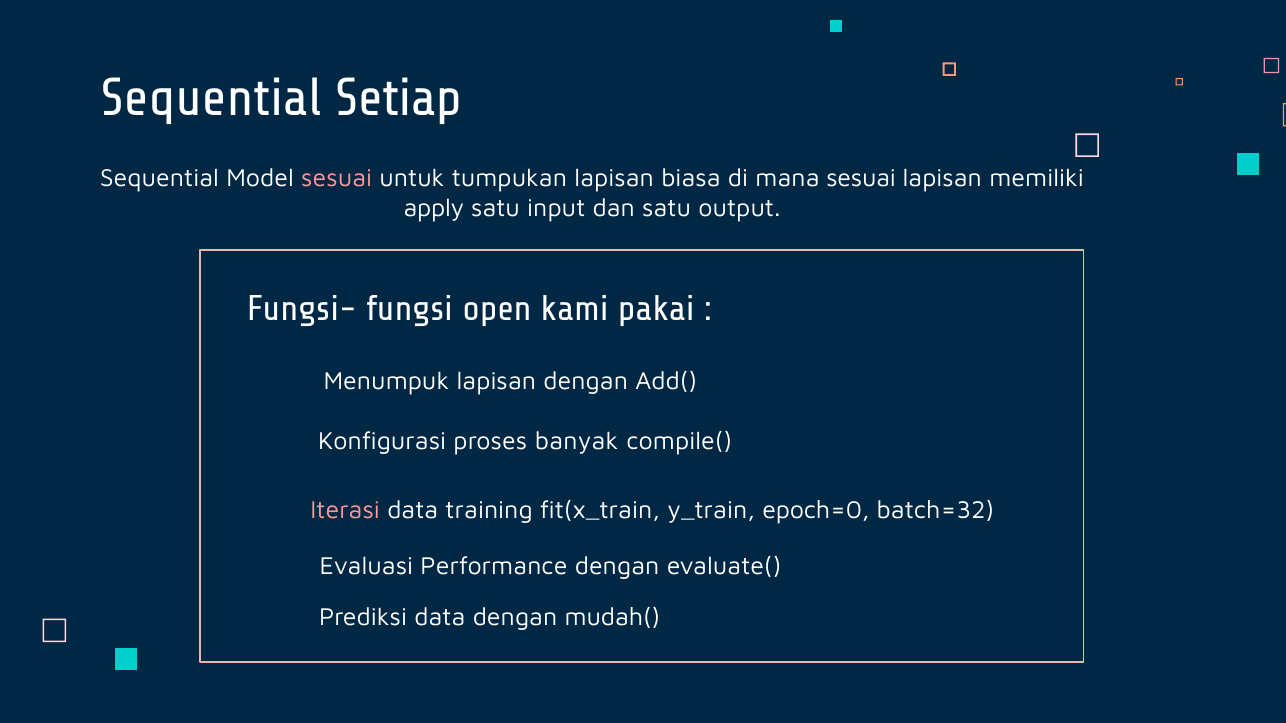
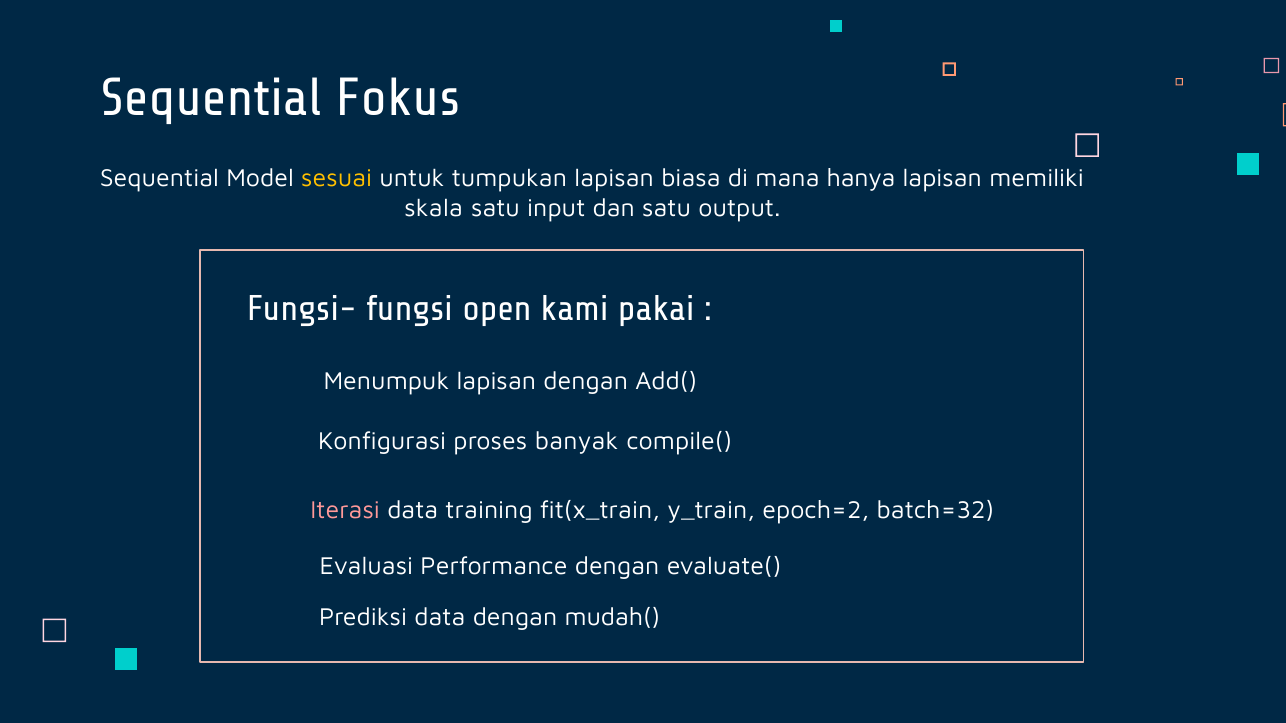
Setiap: Setiap -> Fokus (398, 98)
sesuai colour: pink -> yellow (337, 179)
mana sesuai: sesuai -> hanya (861, 179)
apply: apply -> skala (434, 209)
epoch=0: epoch=0 -> epoch=2 (816, 510)
